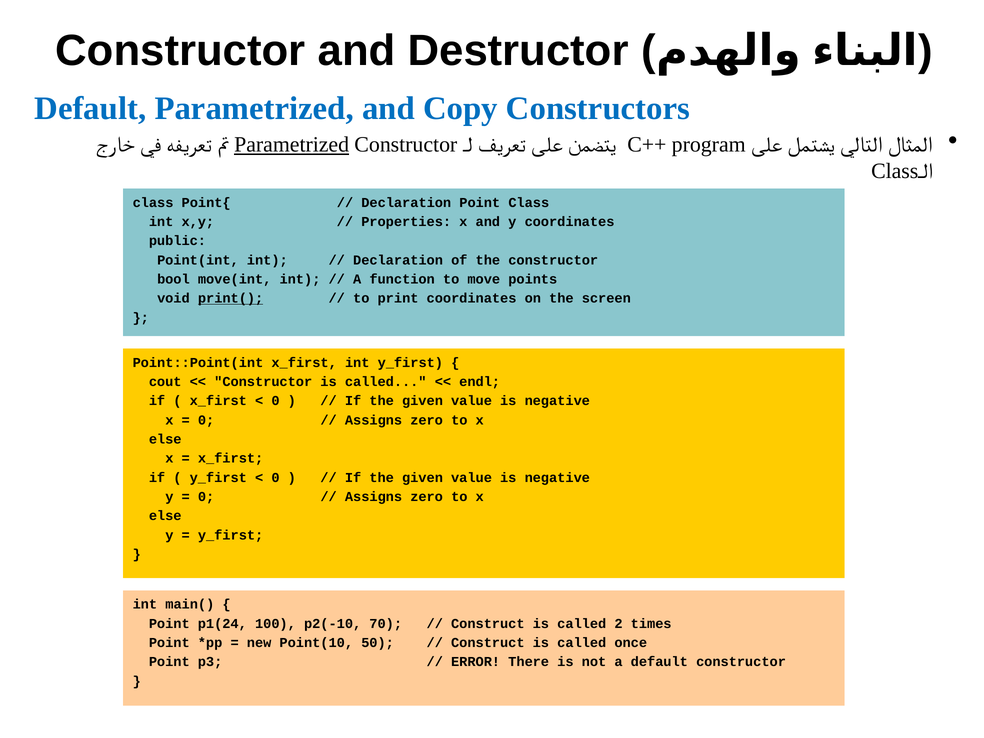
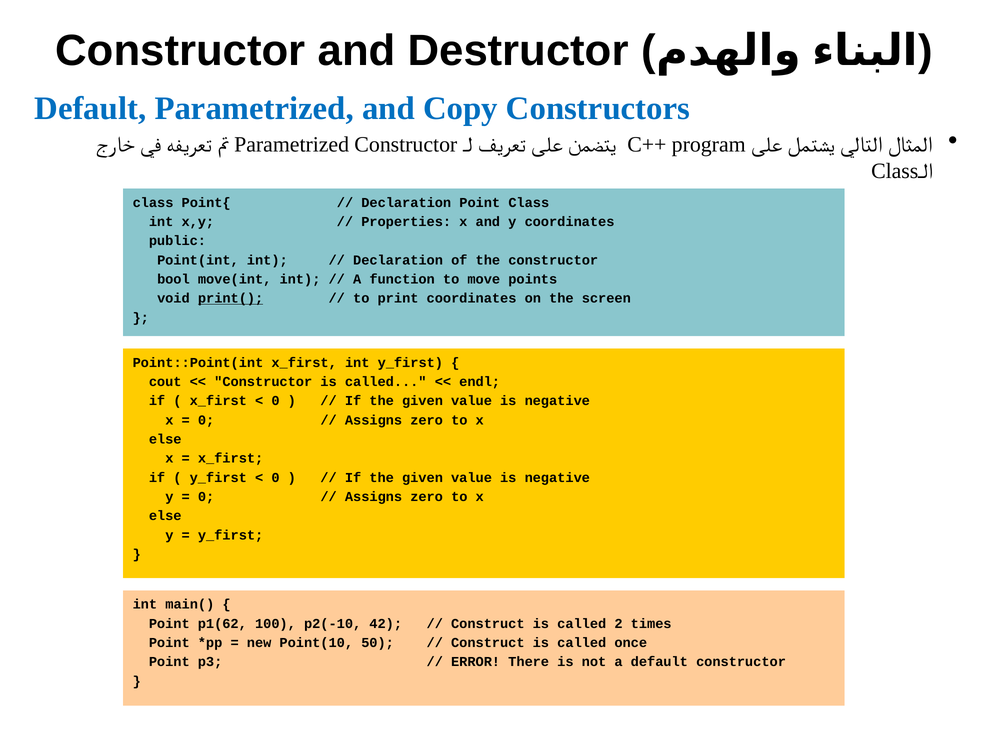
Parametrized underline: present -> none (292, 145)
p1(24: p1(24 -> p1(62 (222, 624)
70: 70 -> 42 (386, 624)
